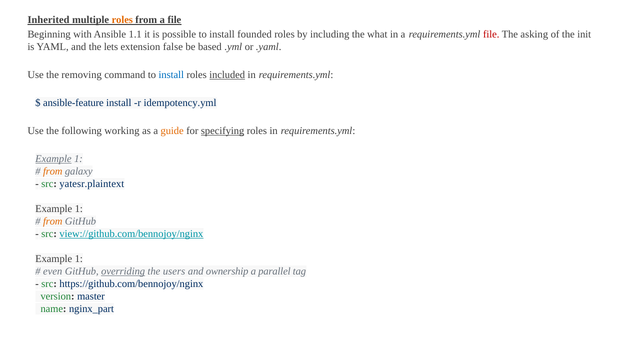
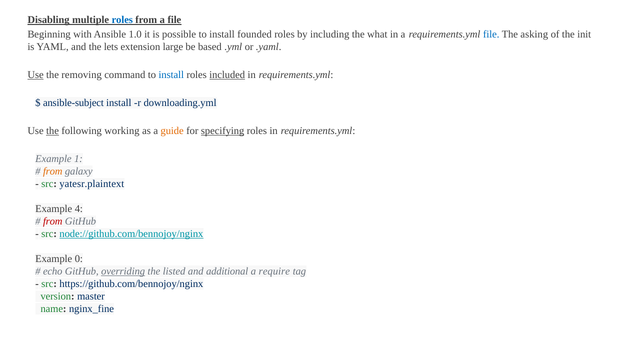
Inherited: Inherited -> Disabling (49, 20)
roles colour: orange -> blue (122, 20)
1.1: 1.1 -> 1.0 (135, 34)
file colour: red -> blue (491, 34)
false: false -> large (173, 47)
Use underline: none -> present (36, 75)
ansible-feature: ansible-feature -> ansible-subject (73, 103)
idempotency.yml: idempotency.yml -> downloading.yml (180, 103)
the underline: none -> present (53, 131)
Example underline: present -> none (53, 159)
1: 1 -> 4 (79, 209)
from colour: orange -> red (53, 221)
view://github.com/bennojoy/nginx: view://github.com/bennojoy/nginx -> node://github.com/bennojoy/nginx (131, 234)
1: 1 -> 0 (79, 259)
even: even -> echo (53, 271)
users: users -> listed (174, 271)
ownership: ownership -> additional (227, 271)
parallel: parallel -> require (274, 271)
nginx_part: nginx_part -> nginx_fine (91, 309)
